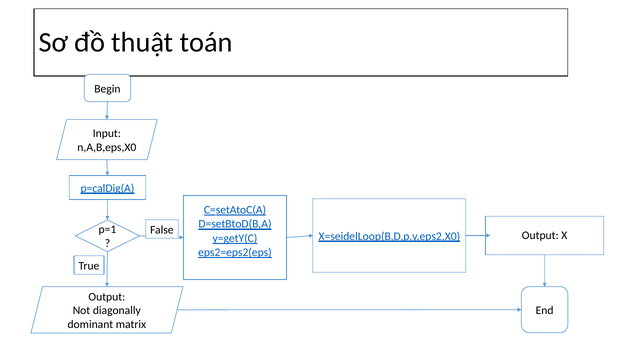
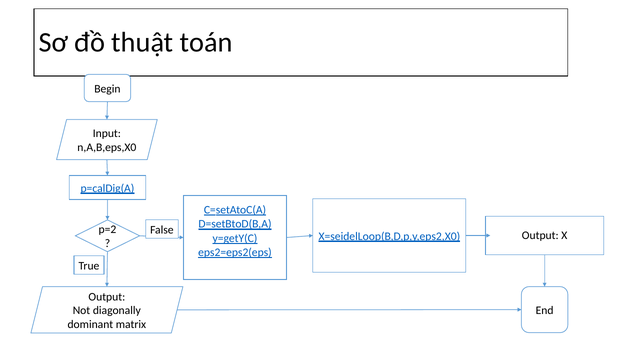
p=1: p=1 -> p=2 (107, 230)
